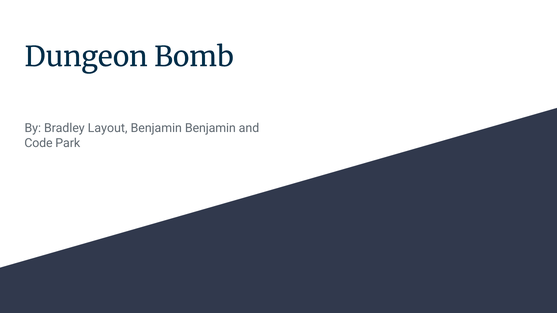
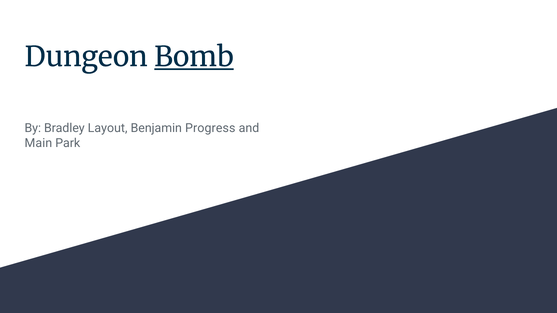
Bomb underline: none -> present (194, 57)
Benjamin Benjamin: Benjamin -> Progress (210, 128)
Code: Code -> Main (38, 143)
